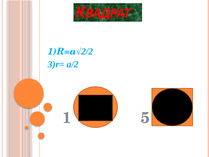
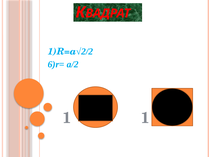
3)r=: 3)r= -> 6)r= (56, 64)
1 5: 5 -> 1 (145, 118)
